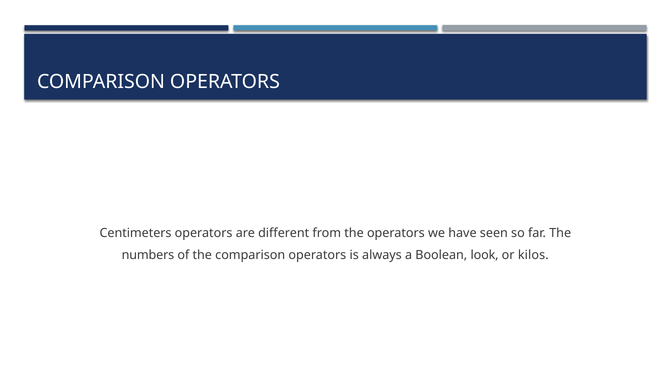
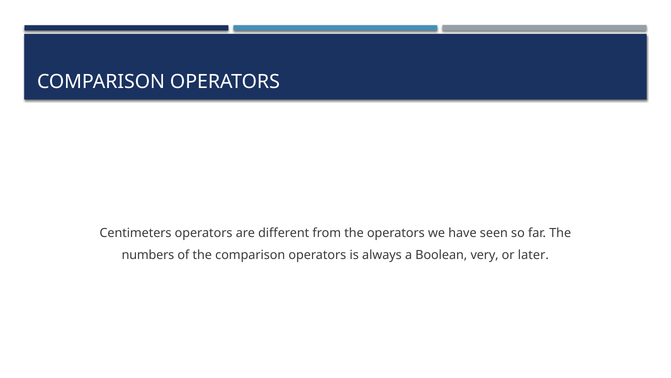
look: look -> very (485, 255)
kilos: kilos -> later (533, 255)
